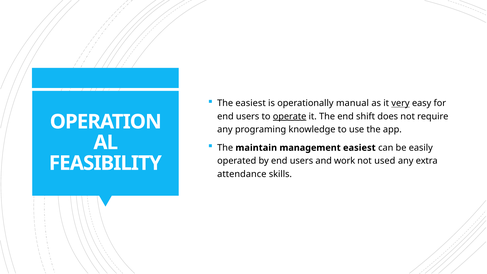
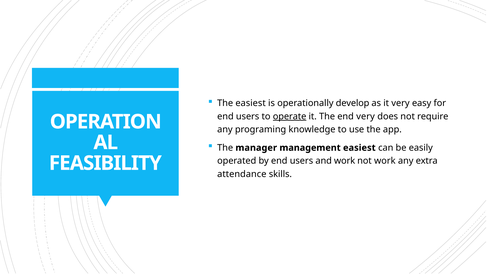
manual: manual -> develop (353, 103)
very underline: present -> none (400, 103)
end shift: shift -> very (366, 116)
maintain: maintain -> manager (256, 148)
not used: used -> work (385, 161)
